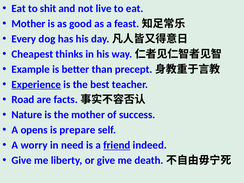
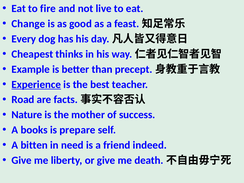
shit: shit -> fire (48, 8)
Mother: Mother -> Change (28, 24)
opens: opens -> books (34, 130)
worry: worry -> bitten (34, 145)
friend underline: present -> none (117, 145)
